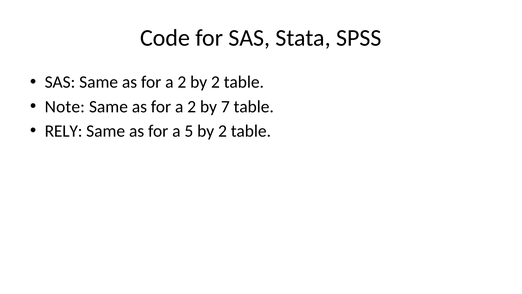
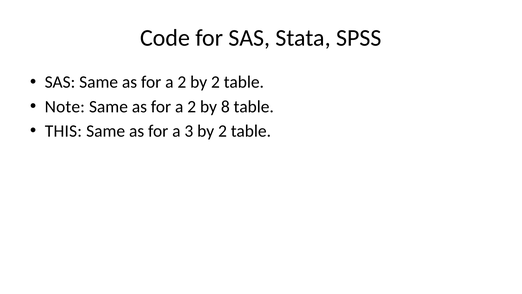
7: 7 -> 8 (225, 106)
RELY: RELY -> THIS (63, 131)
5: 5 -> 3 (189, 131)
